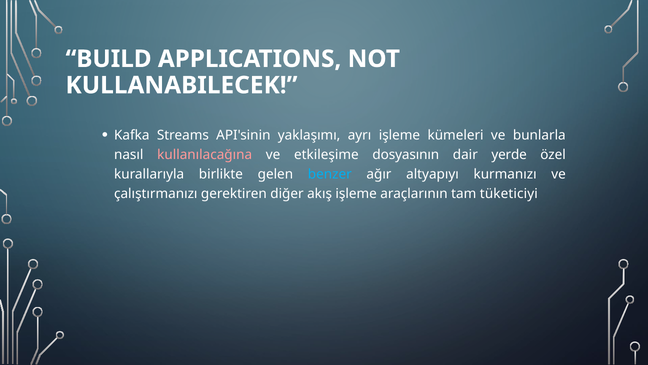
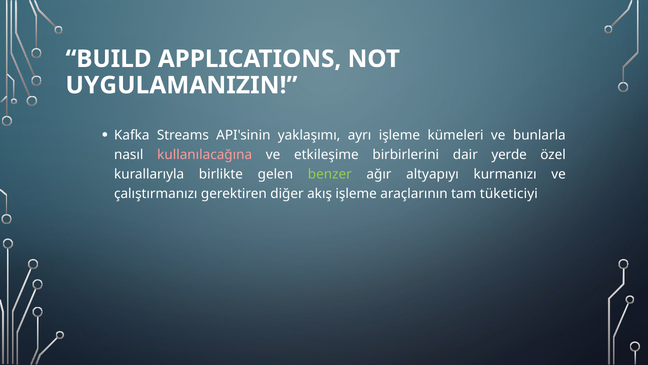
KULLANABILECEK: KULLANABILECEK -> UYGULAMANIZIN (181, 85)
dosyasının: dosyasının -> birbirlerini (406, 155)
benzer colour: light blue -> light green (330, 174)
